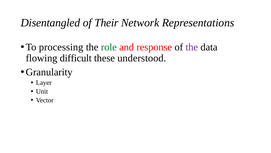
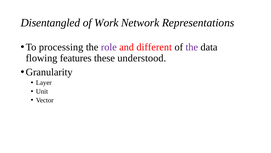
Their: Their -> Work (106, 23)
role colour: green -> purple (109, 47)
response: response -> different (154, 47)
difficult: difficult -> features (76, 58)
